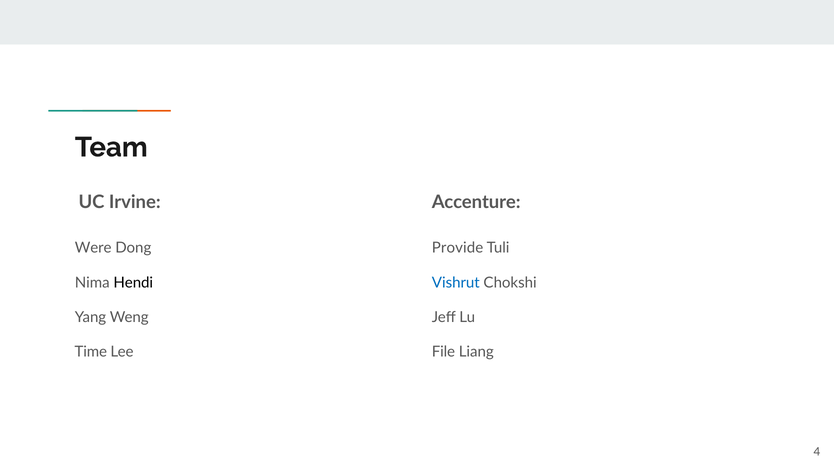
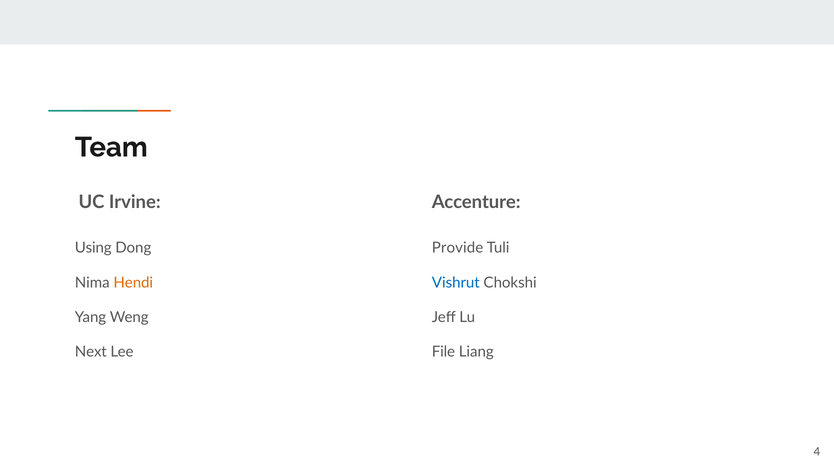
Were: Were -> Using (93, 248)
Hendi colour: black -> orange (133, 283)
Time: Time -> Next (91, 352)
